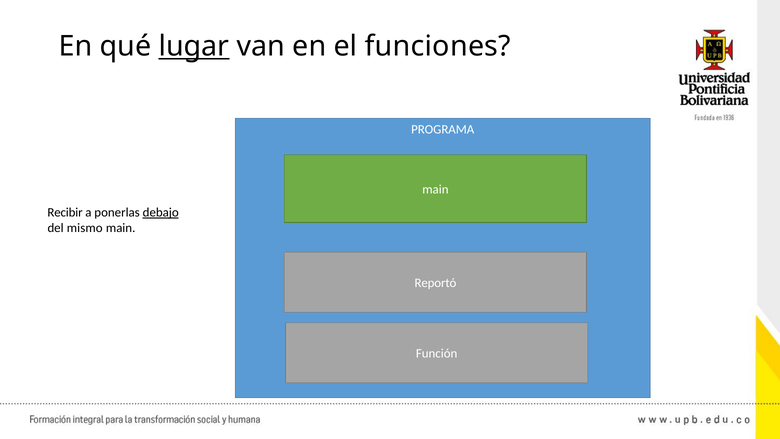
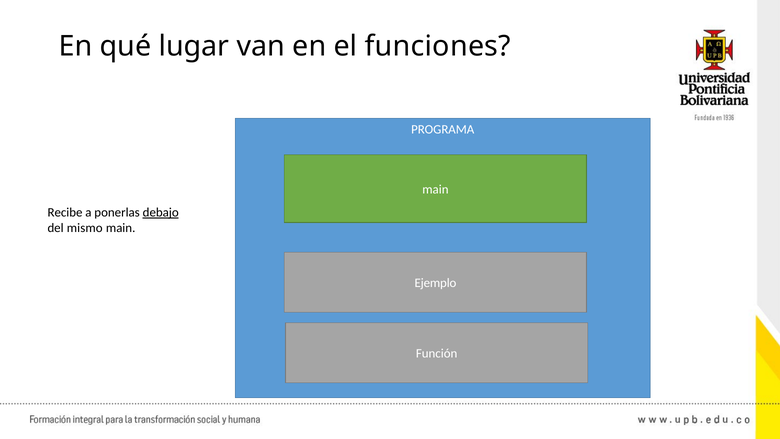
lugar underline: present -> none (194, 46)
Recibir: Recibir -> Recibe (65, 212)
Reportó: Reportó -> Ejemplo (435, 283)
